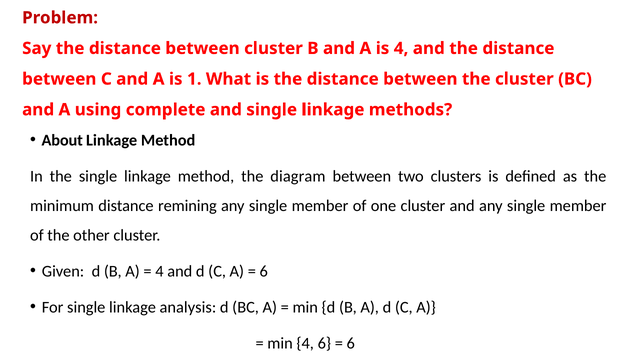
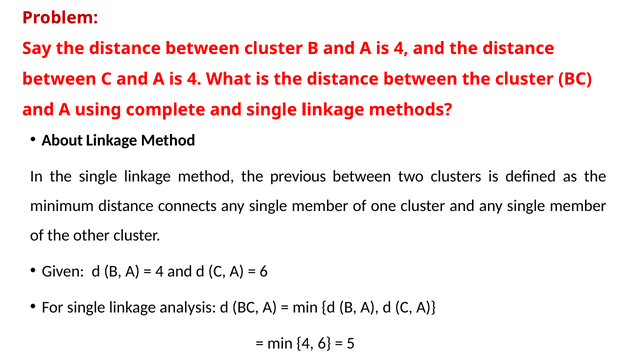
1: 1 -> 4 (194, 79)
diagram: diagram -> previous (298, 176)
remining: remining -> connects (187, 206)
6: 6 -> 5 (351, 343)
